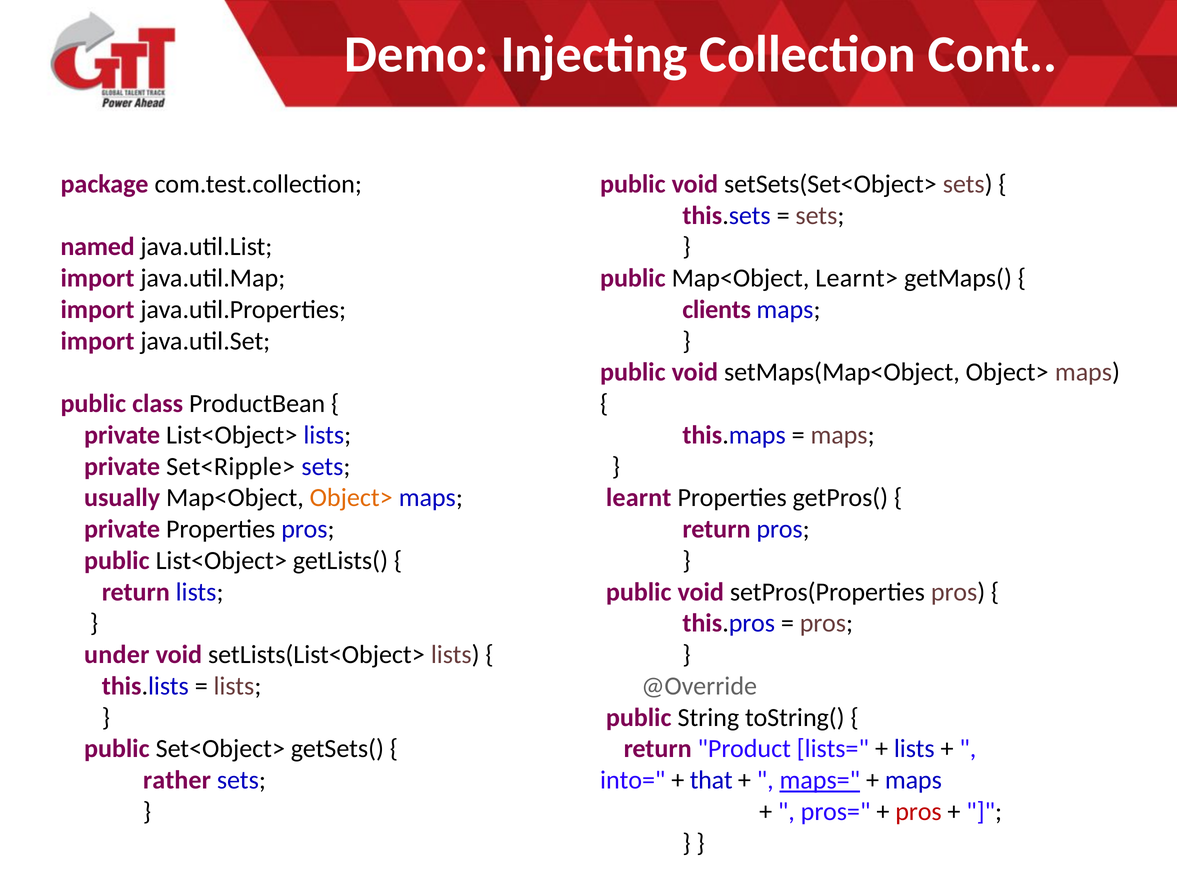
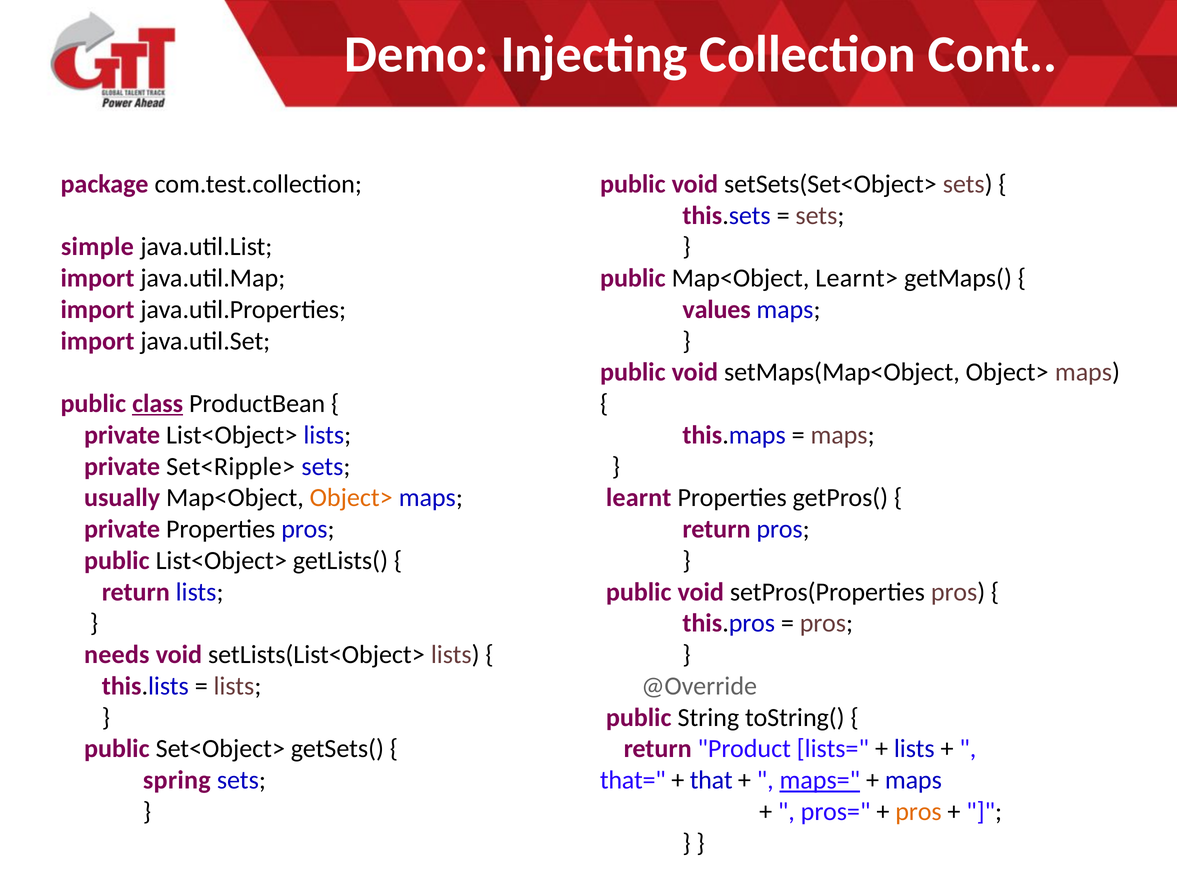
named: named -> simple (97, 247)
clients: clients -> values (717, 309)
class underline: none -> present (158, 404)
under: under -> needs (117, 655)
rather: rather -> spring (177, 780)
into=: into= -> that= (633, 780)
pros colour: red -> orange (918, 811)
